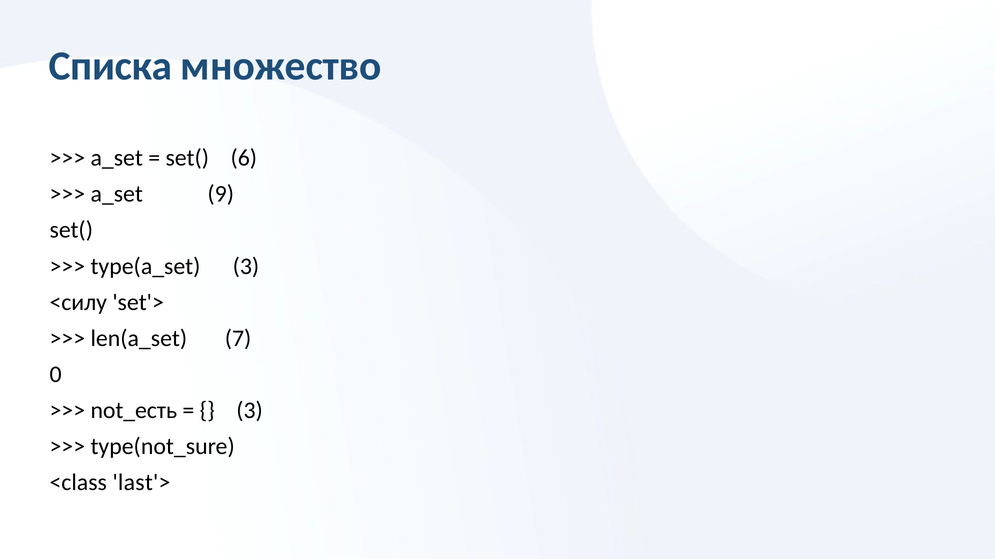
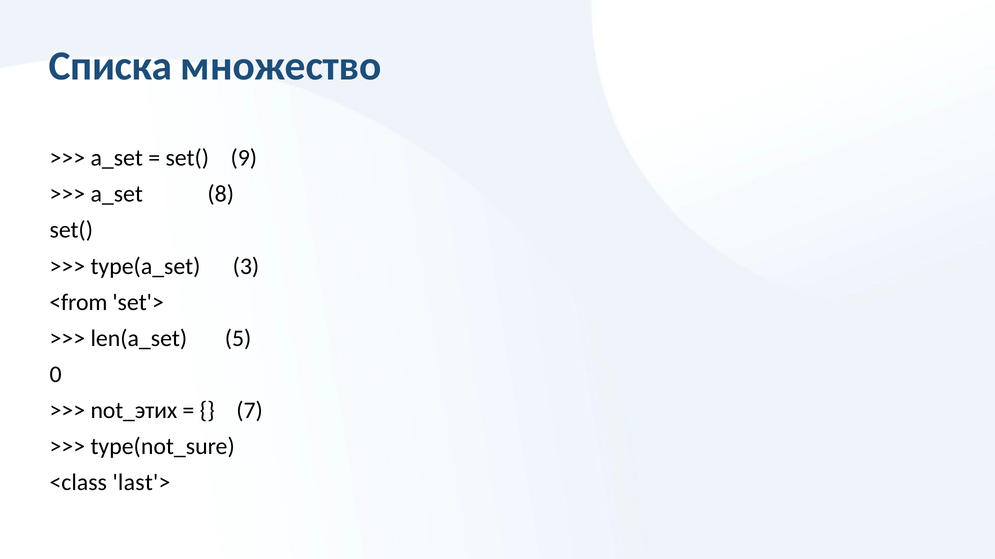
6: 6 -> 9 (244, 158)
9: 9 -> 8 (221, 194)
<силу: <силу -> <from (78, 303)
7: 7 -> 5 (238, 339)
not_есть: not_есть -> not_этих (134, 411)
3: 3 -> 7 (250, 411)
